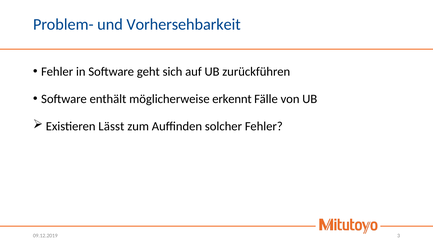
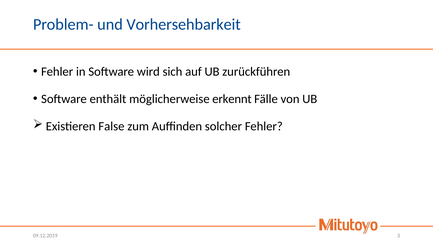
geht: geht -> wird (148, 72)
Lässt: Lässt -> False (111, 126)
